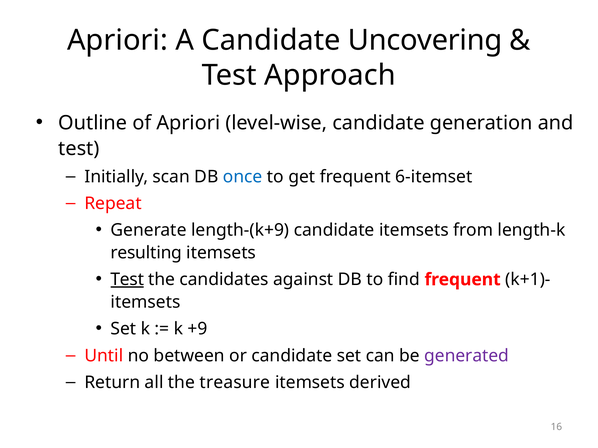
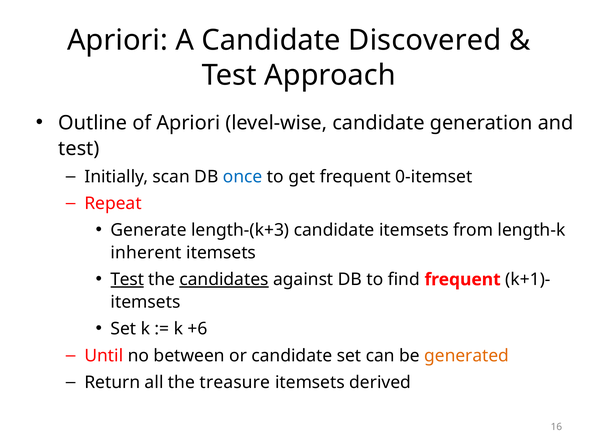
Uncovering: Uncovering -> Discovered (425, 40)
6-itemset: 6-itemset -> 0-itemset (434, 177)
length-(k+9: length-(k+9 -> length-(k+3 (240, 230)
resulting: resulting -> inherent (146, 253)
candidates underline: none -> present (224, 280)
+9: +9 -> +6 (198, 329)
generated colour: purple -> orange (467, 356)
